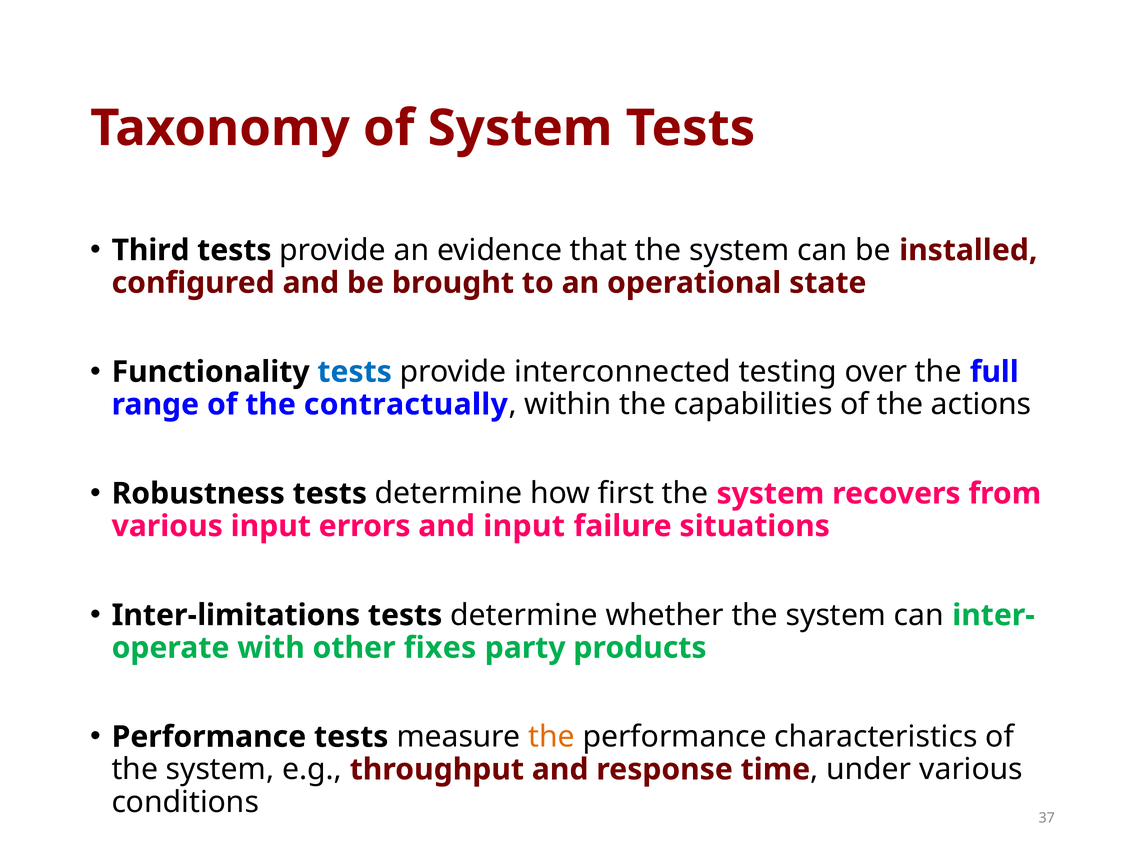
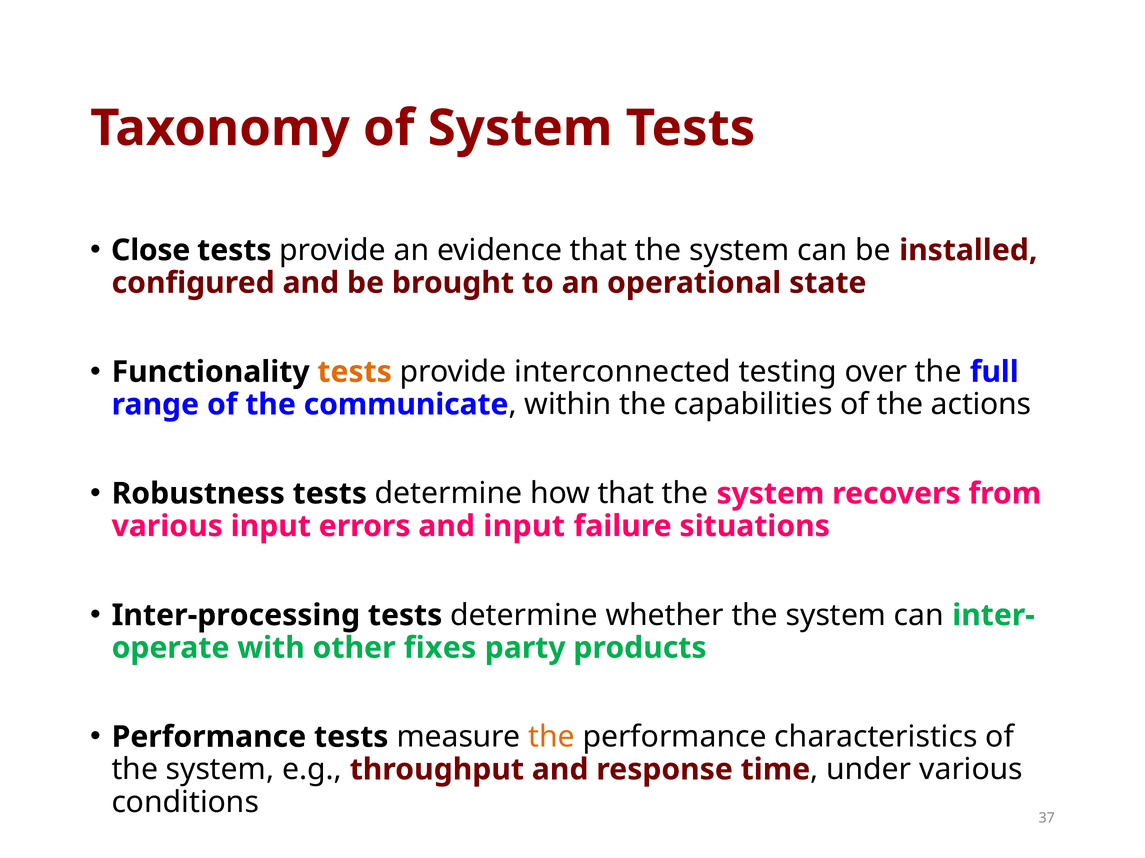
Third: Third -> Close (151, 250)
tests colour: blue -> orange (355, 372)
contractually: contractually -> communicate (406, 405)
how first: first -> that (626, 494)
Inter-limitations: Inter-limitations -> Inter-processing (236, 616)
